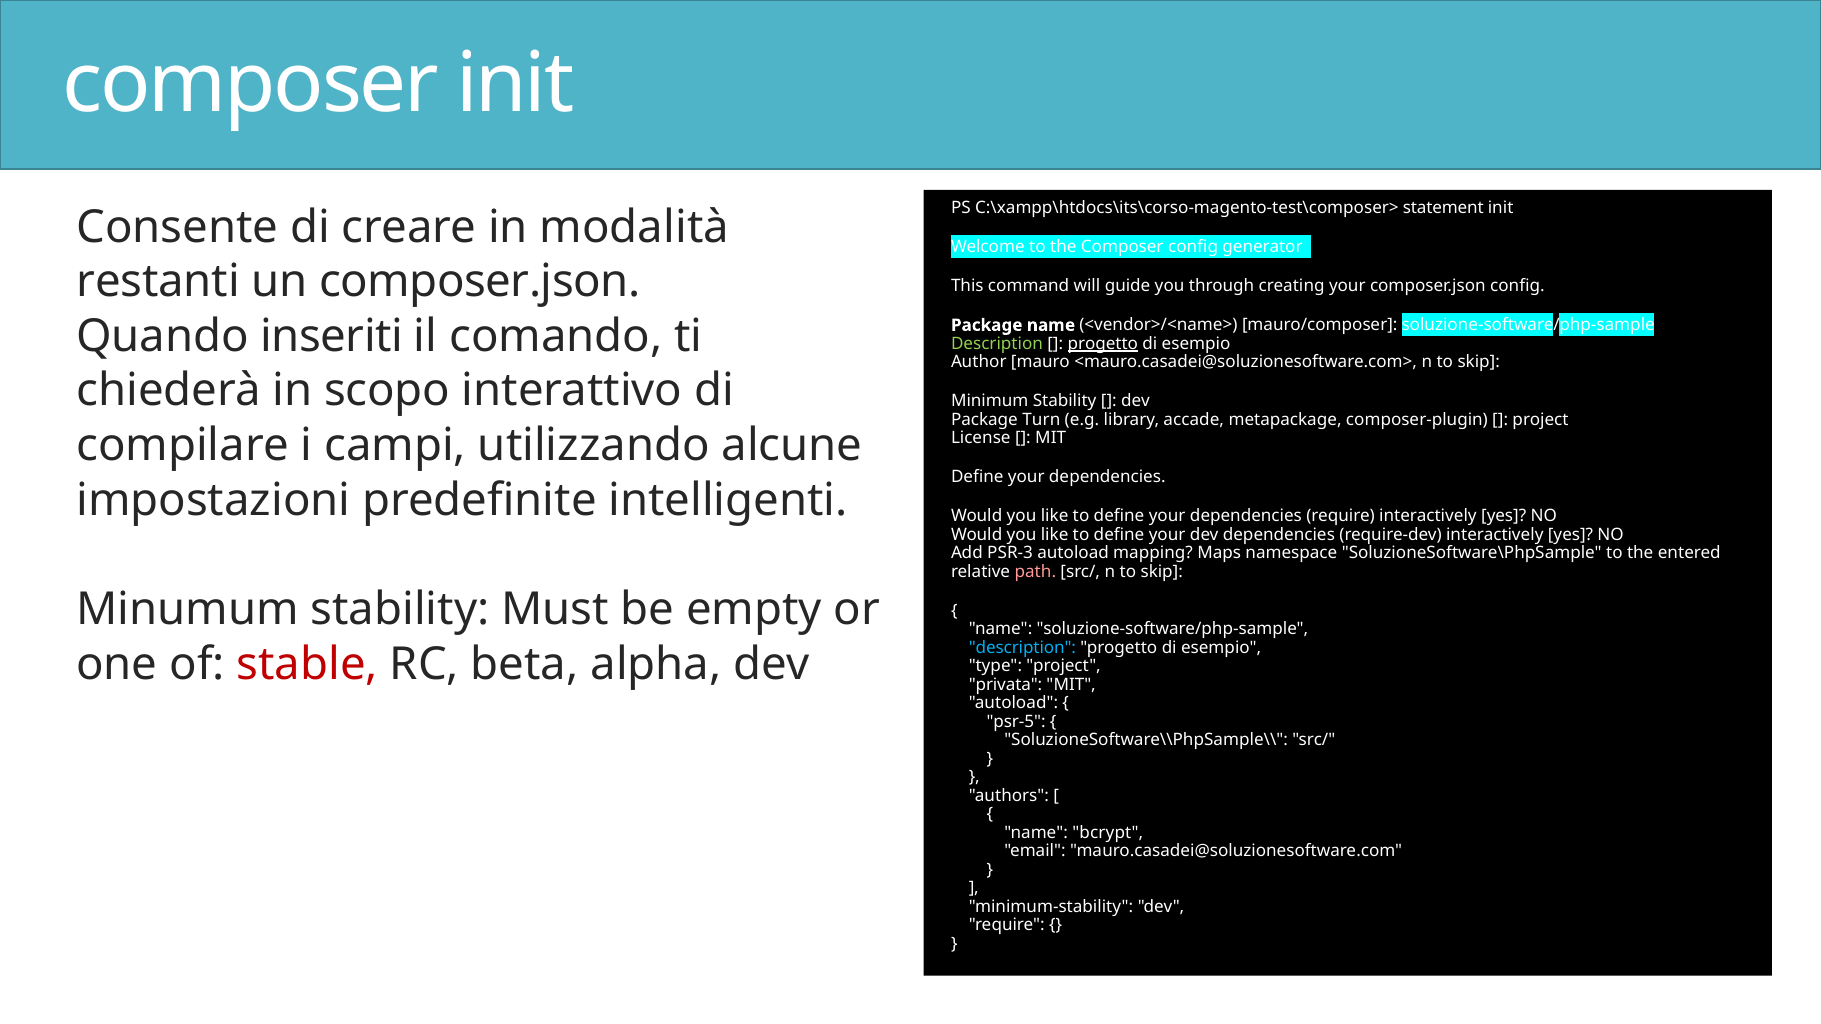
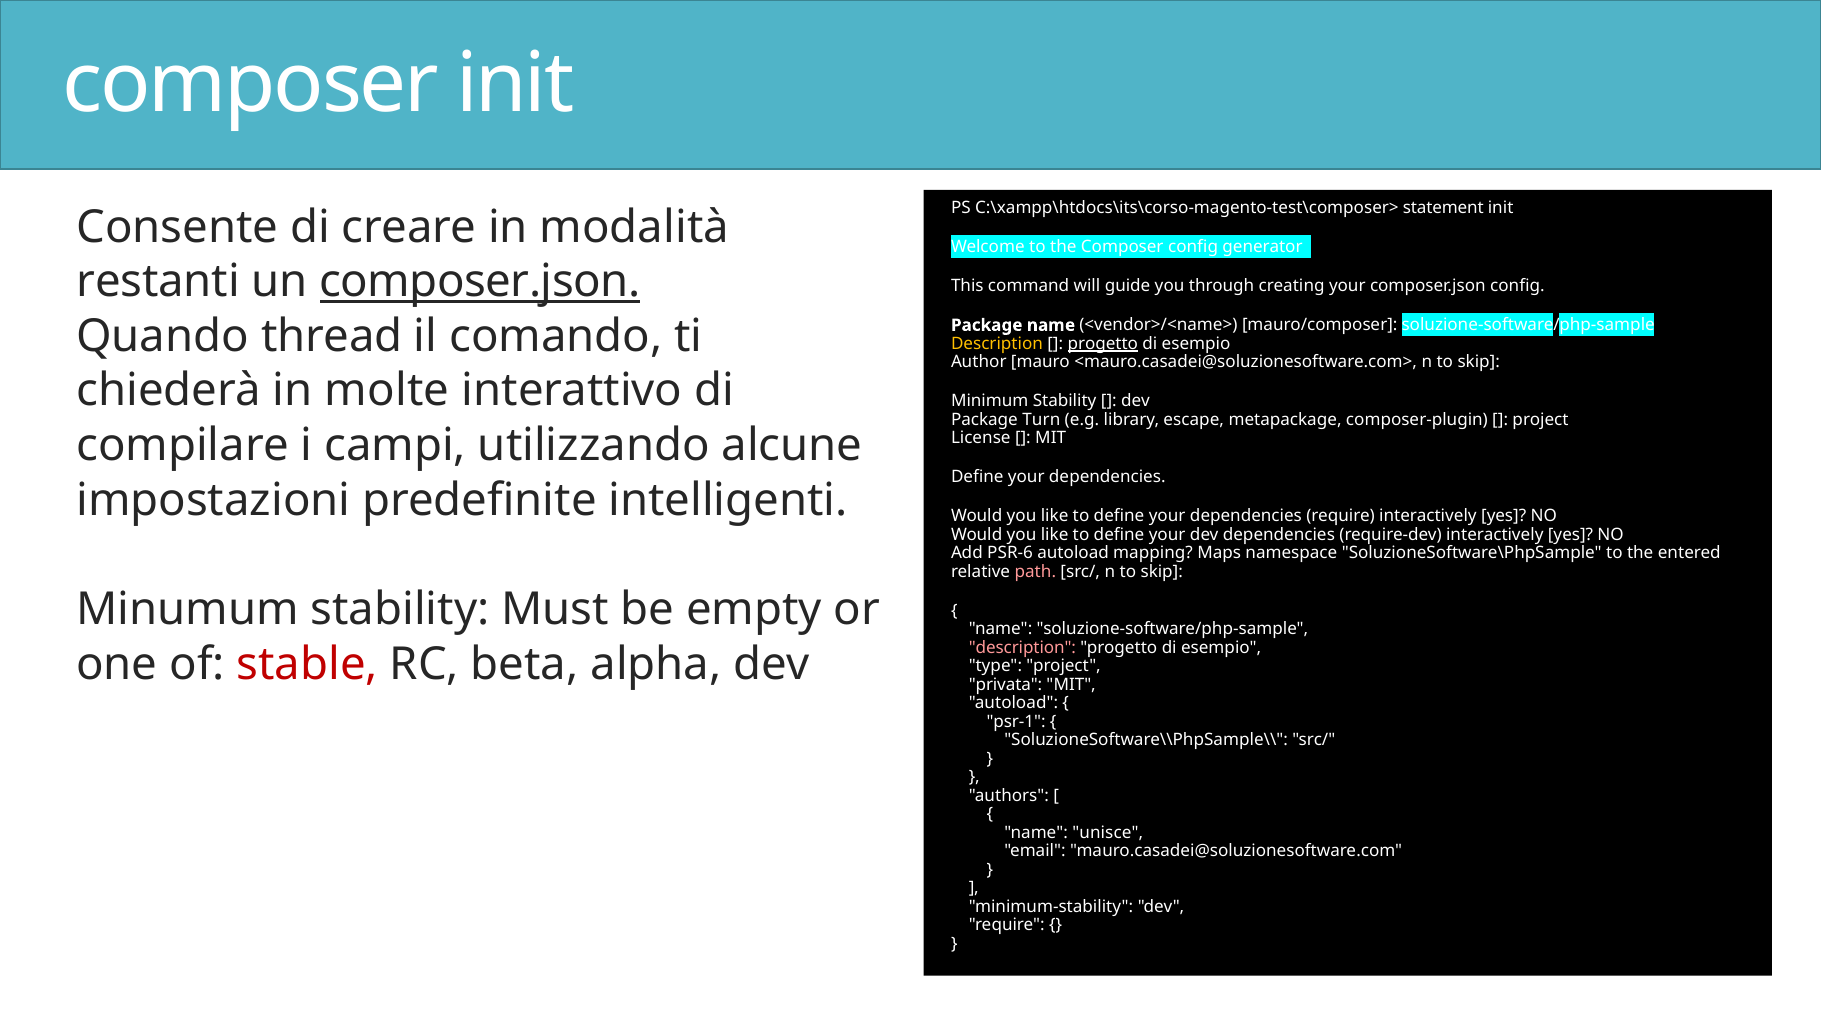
composer.json underline: none -> present (480, 282)
inseriti: inseriti -> thread (332, 336)
Description colour: light green -> yellow (997, 344)
scopo: scopo -> molte (387, 391)
accade: accade -> escape (1194, 420)
PSR-3: PSR-3 -> PSR-6 (1010, 553)
description colour: light blue -> pink (1022, 648)
psr-5: psr-5 -> psr-1 (1016, 722)
bcrypt: bcrypt -> unisce (1108, 833)
